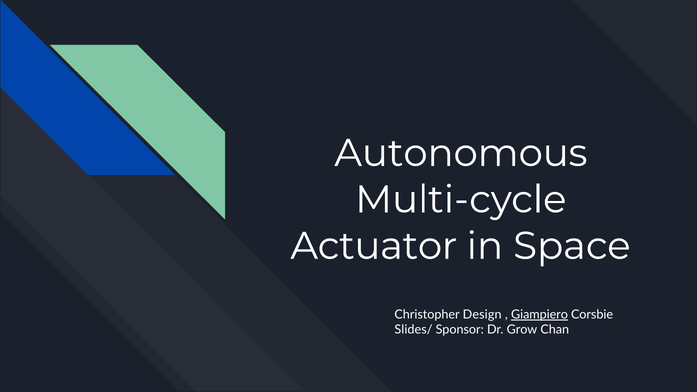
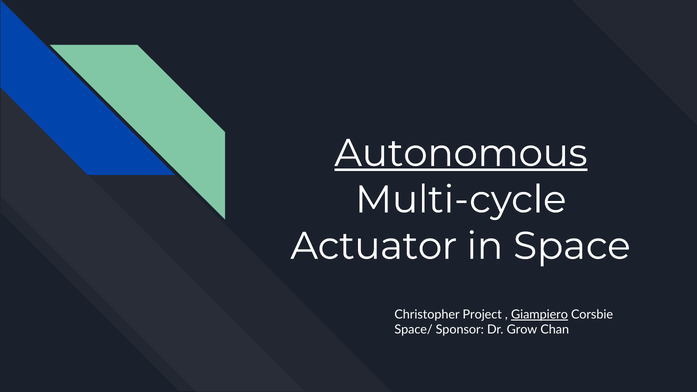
Autonomous underline: none -> present (461, 153)
Design: Design -> Project (482, 315)
Slides/: Slides/ -> Space/ (414, 330)
